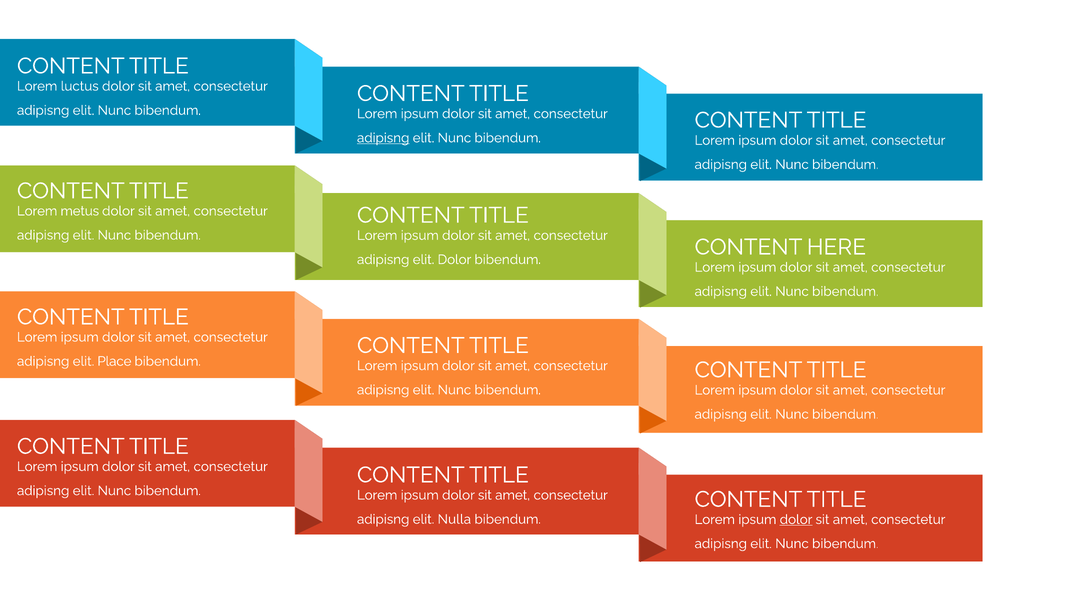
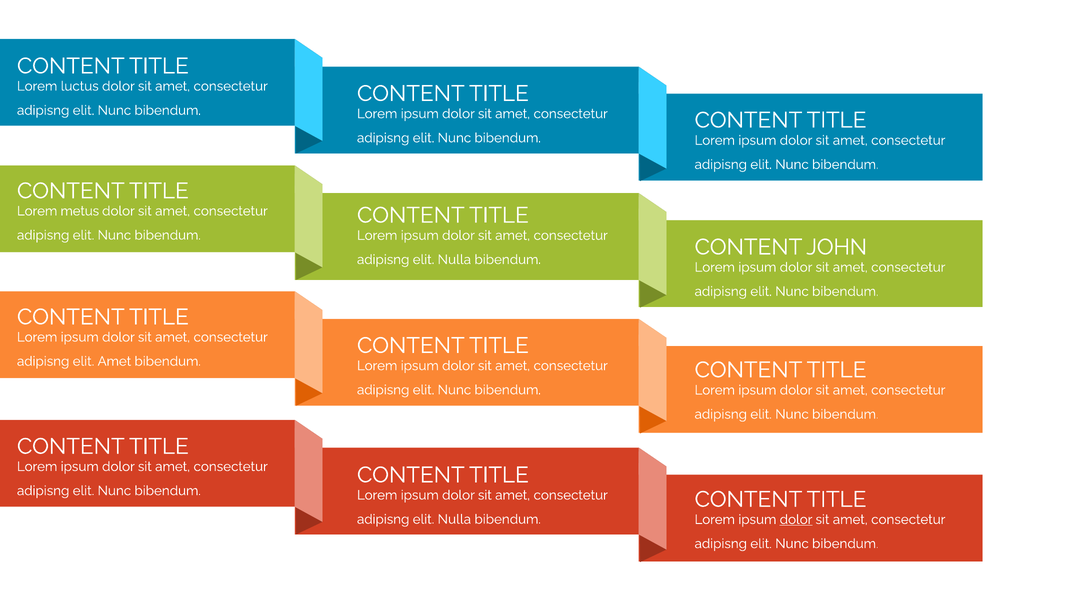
adipisng underline: present -> none (383, 138)
HERE: HERE -> JOHN (837, 247)
Dolor: Dolor -> Nulla (454, 260)
elit Place: Place -> Amet (114, 362)
